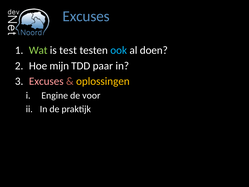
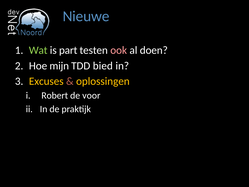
Excuses: Excuses -> Nieuwe (86, 16)
test: test -> part (68, 50)
ook colour: light blue -> pink (119, 50)
paar: paar -> bied (103, 66)
Excuses colour: pink -> yellow (46, 81)
Engine: Engine -> Robert (55, 95)
